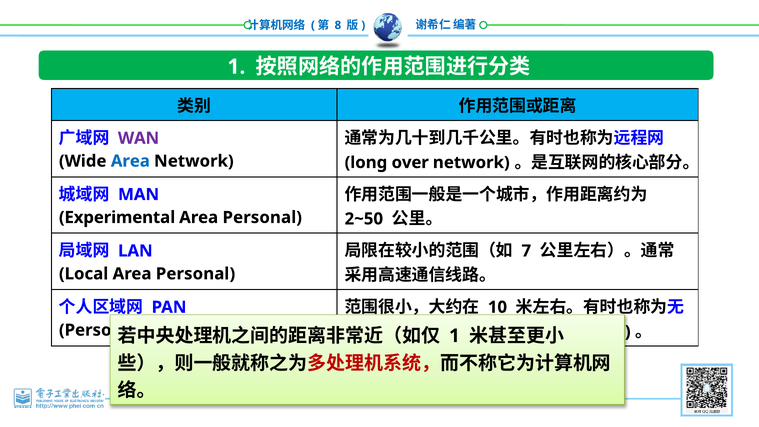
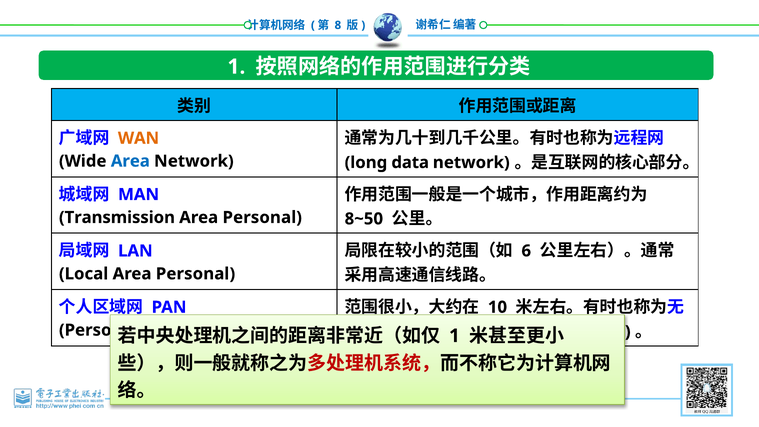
WAN colour: purple -> orange (139, 138)
over: over -> data (410, 162)
Experimental: Experimental -> Transmission (117, 217)
2~50: 2~50 -> 8~50 (364, 219)
7: 7 -> 6 (526, 251)
